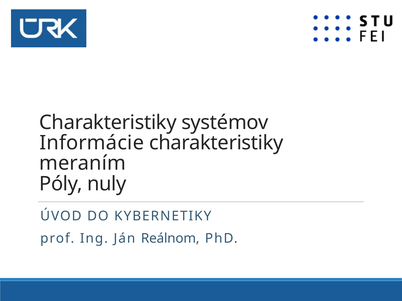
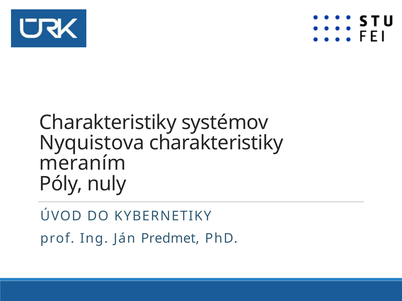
Informácie: Informácie -> Nyquistova (92, 143)
Reálnom: Reálnom -> Predmet (170, 239)
